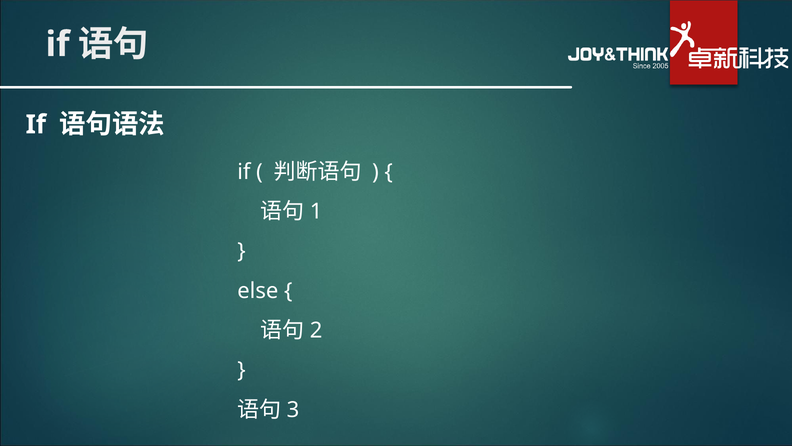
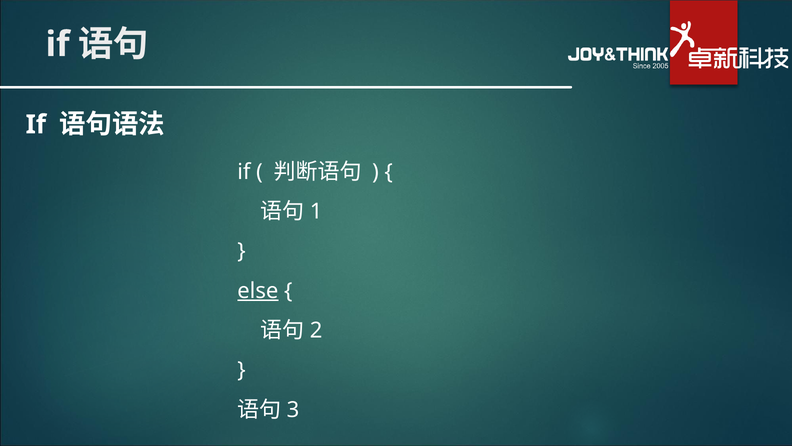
else underline: none -> present (258, 291)
